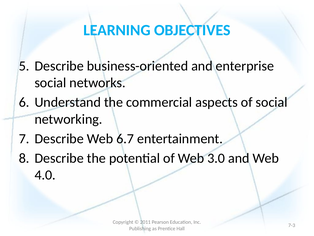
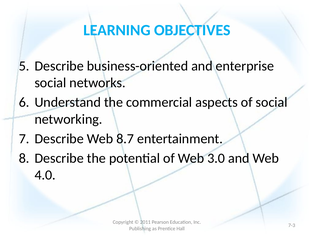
6.7: 6.7 -> 8.7 (125, 138)
